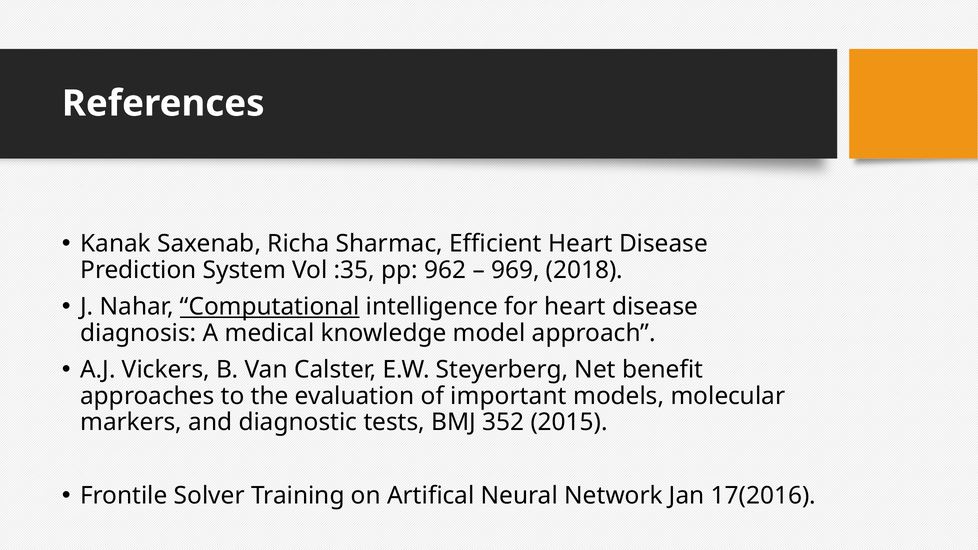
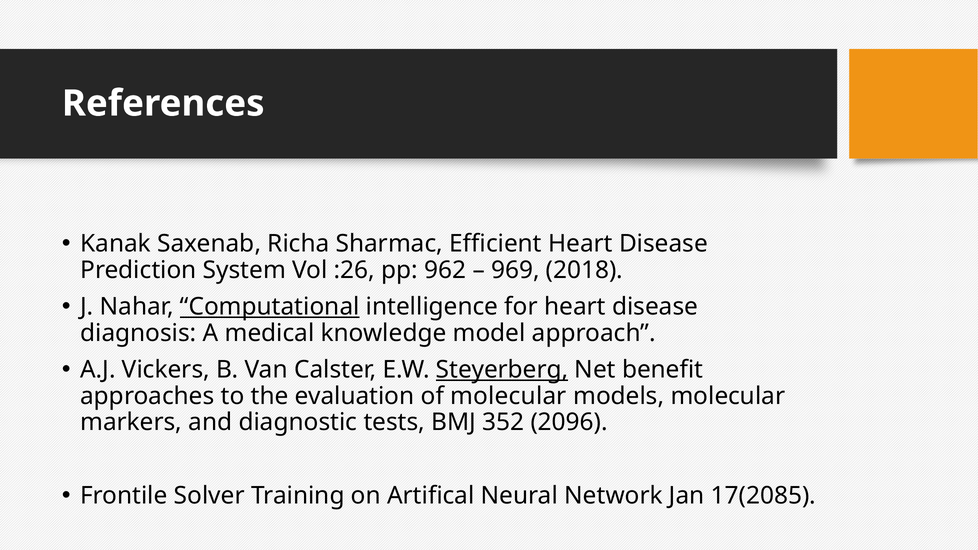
:35: :35 -> :26 (354, 270)
Steyerberg underline: none -> present (502, 370)
of important: important -> molecular (508, 396)
2015: 2015 -> 2096 (569, 422)
17(2016: 17(2016 -> 17(2085 (763, 496)
